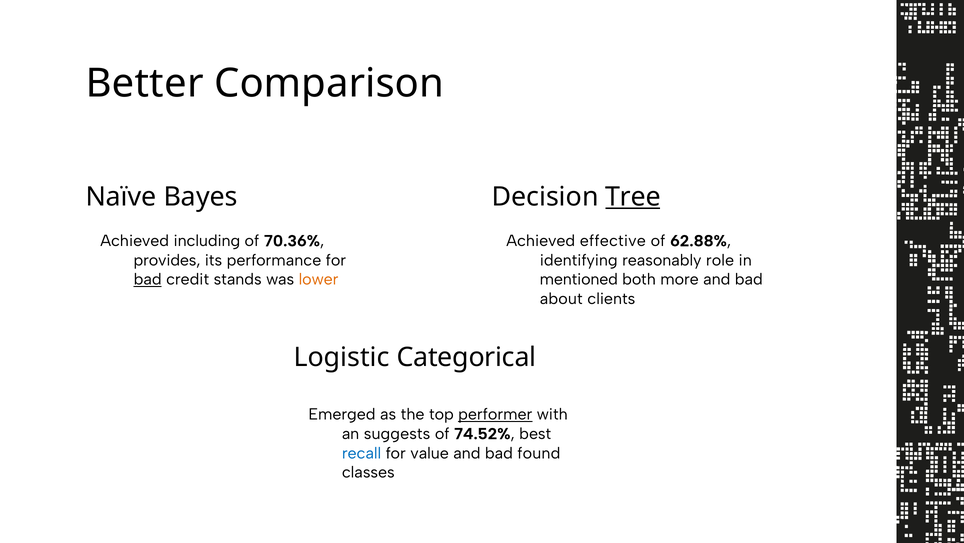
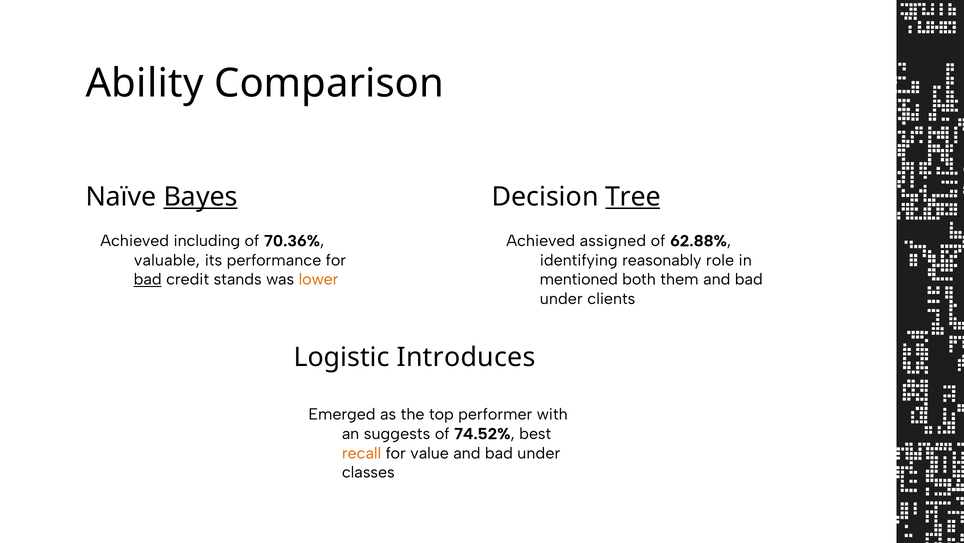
Better: Better -> Ability (145, 83)
Bayes underline: none -> present (201, 196)
effective: effective -> assigned (613, 241)
provides: provides -> valuable (167, 260)
more: more -> them (679, 279)
about: about -> under (561, 299)
Categorical: Categorical -> Introduces (466, 357)
performer underline: present -> none (495, 414)
recall colour: blue -> orange (362, 453)
found: found -> under (539, 453)
